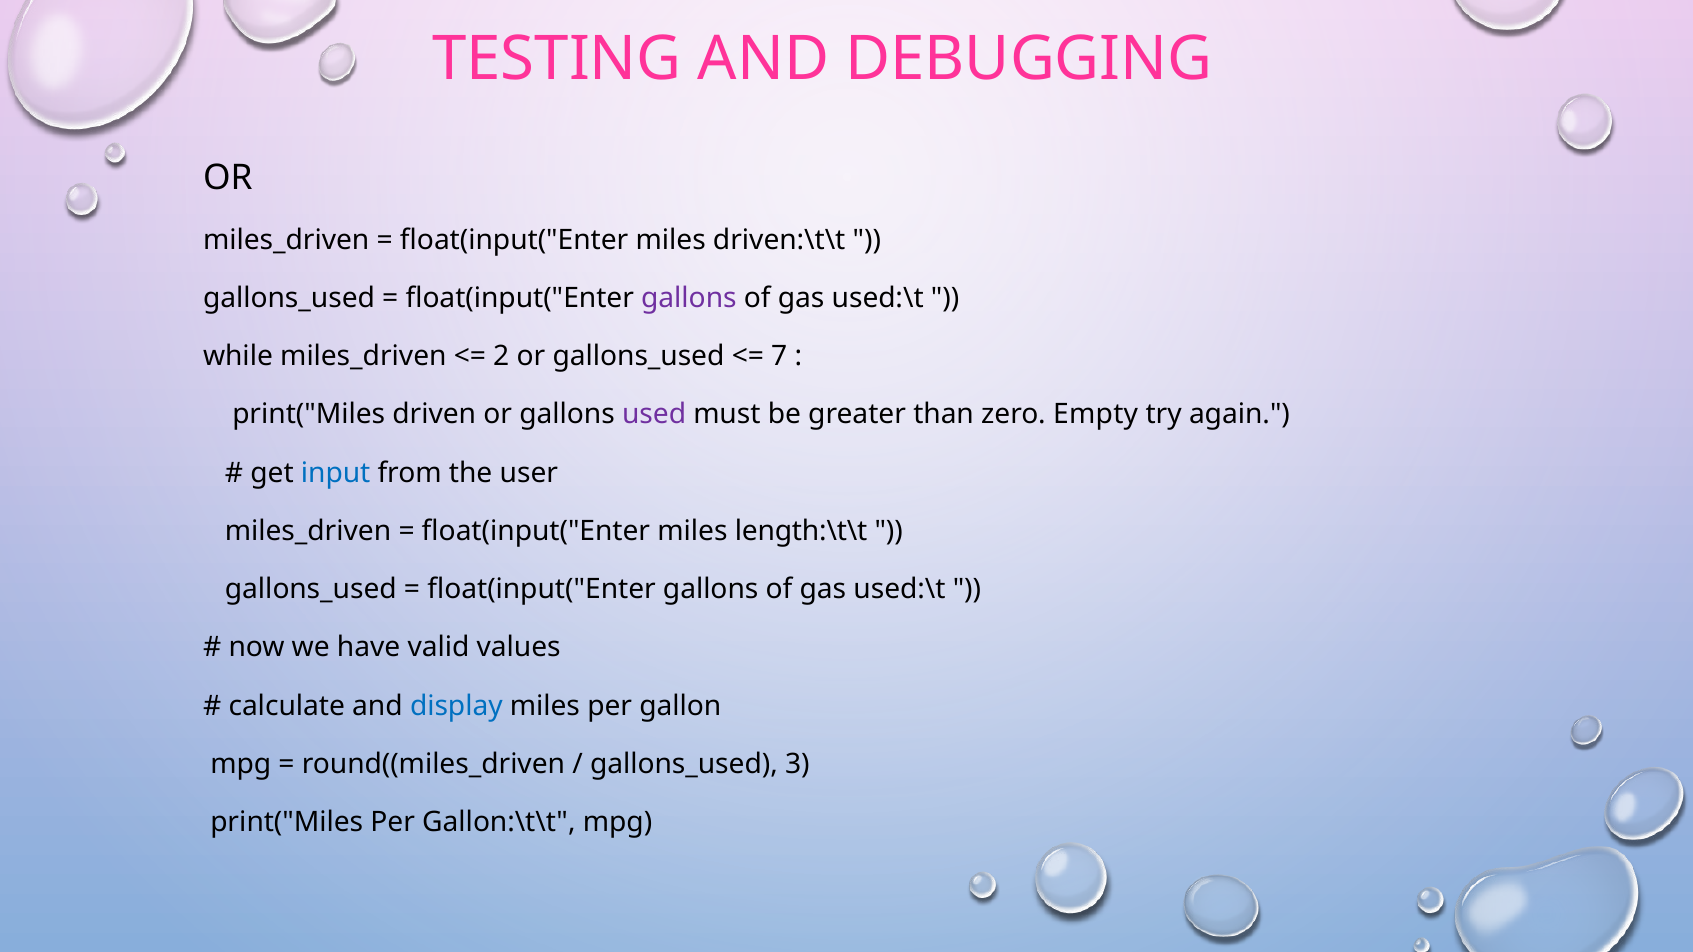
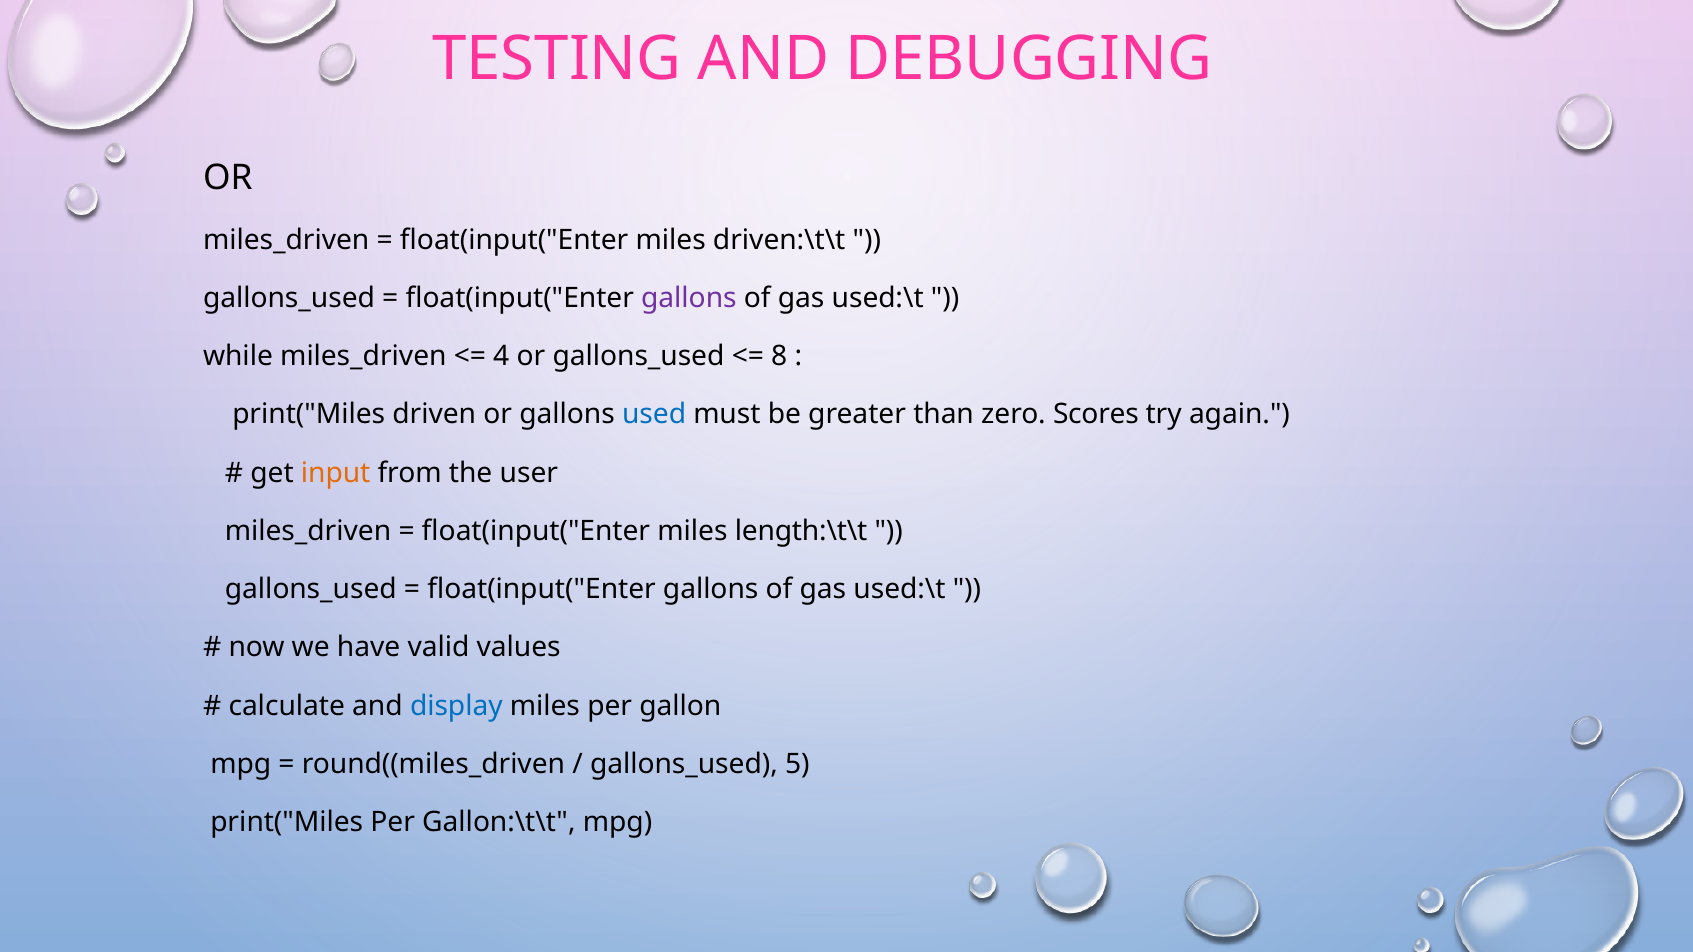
2: 2 -> 4 (501, 357)
7: 7 -> 8 (779, 357)
used colour: purple -> blue (654, 415)
Empty: Empty -> Scores (1096, 415)
input colour: blue -> orange (336, 473)
3: 3 -> 5 (797, 764)
